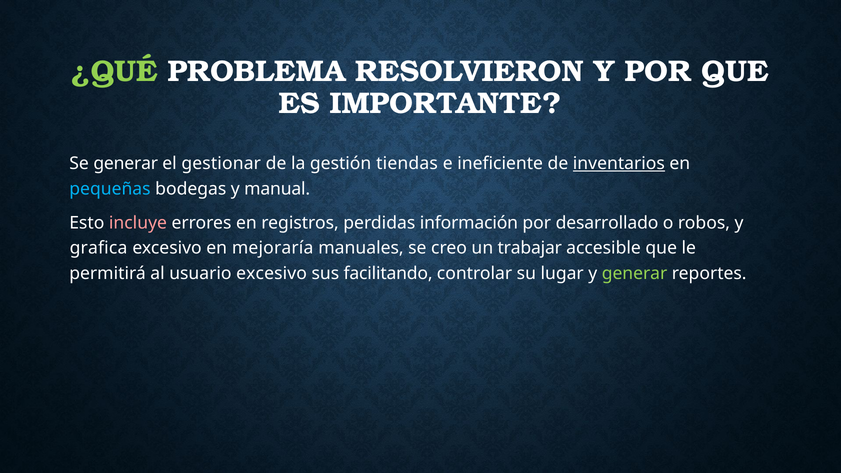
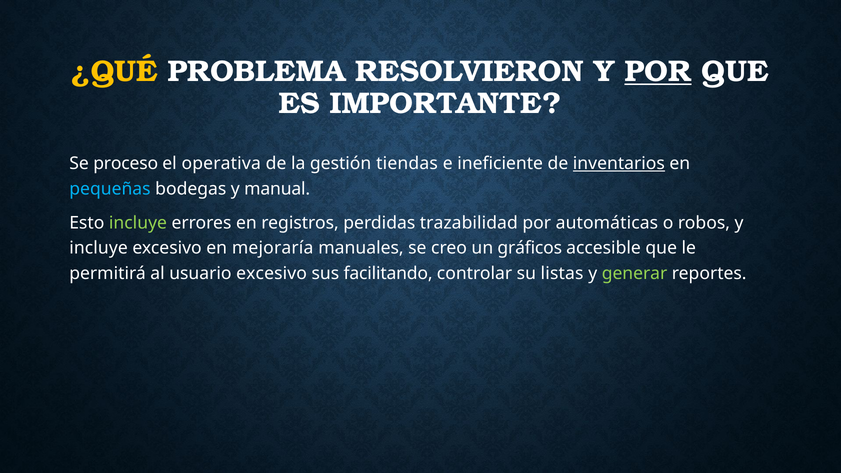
¿QUÉ colour: light green -> yellow (114, 72)
POR underline: none -> present (658, 72)
Se generar: generar -> proceso (126, 164)
gestionar: gestionar -> operativa (221, 164)
incluye colour: pink -> light green (138, 223)
información: información -> trazabilidad (469, 223)
desarrollado: desarrollado -> automáticas (607, 223)
grafica: grafica -> incluye (99, 248)
trabajar: trabajar -> gráficos (530, 248)
lugar: lugar -> listas (562, 273)
